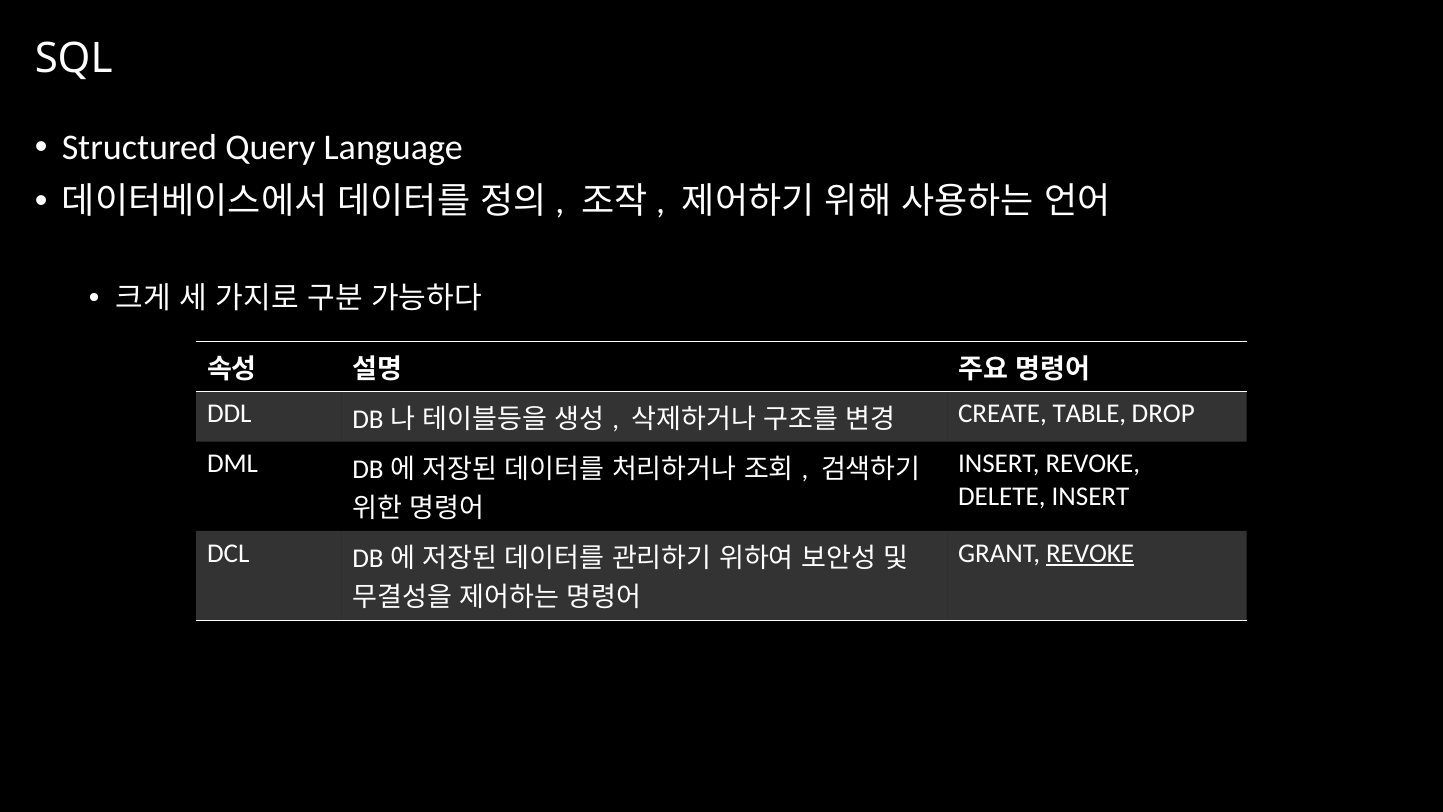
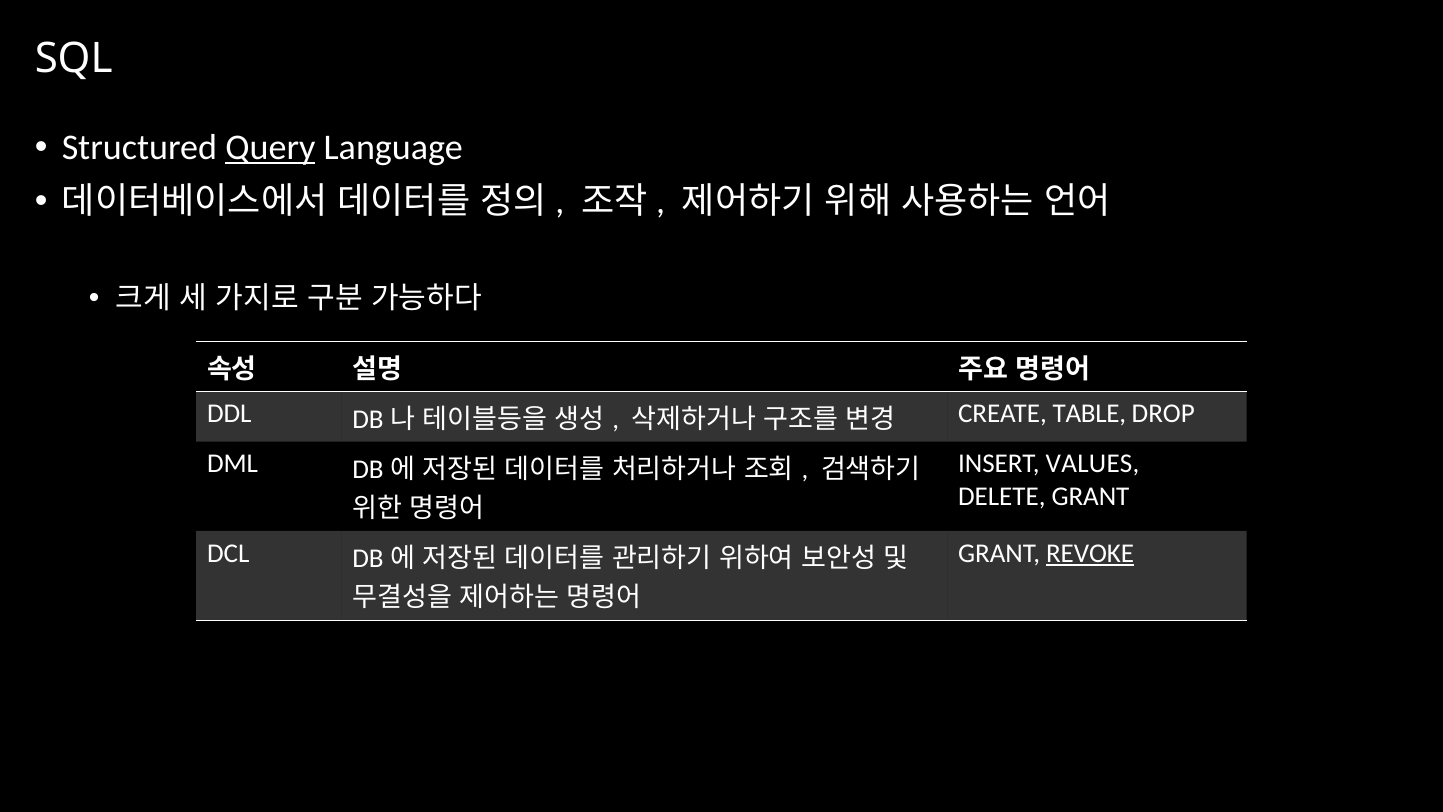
Query underline: none -> present (270, 147)
INSERT REVOKE: REVOKE -> VALUES (1093, 464)
DELETE INSERT: INSERT -> GRANT (1091, 497)
